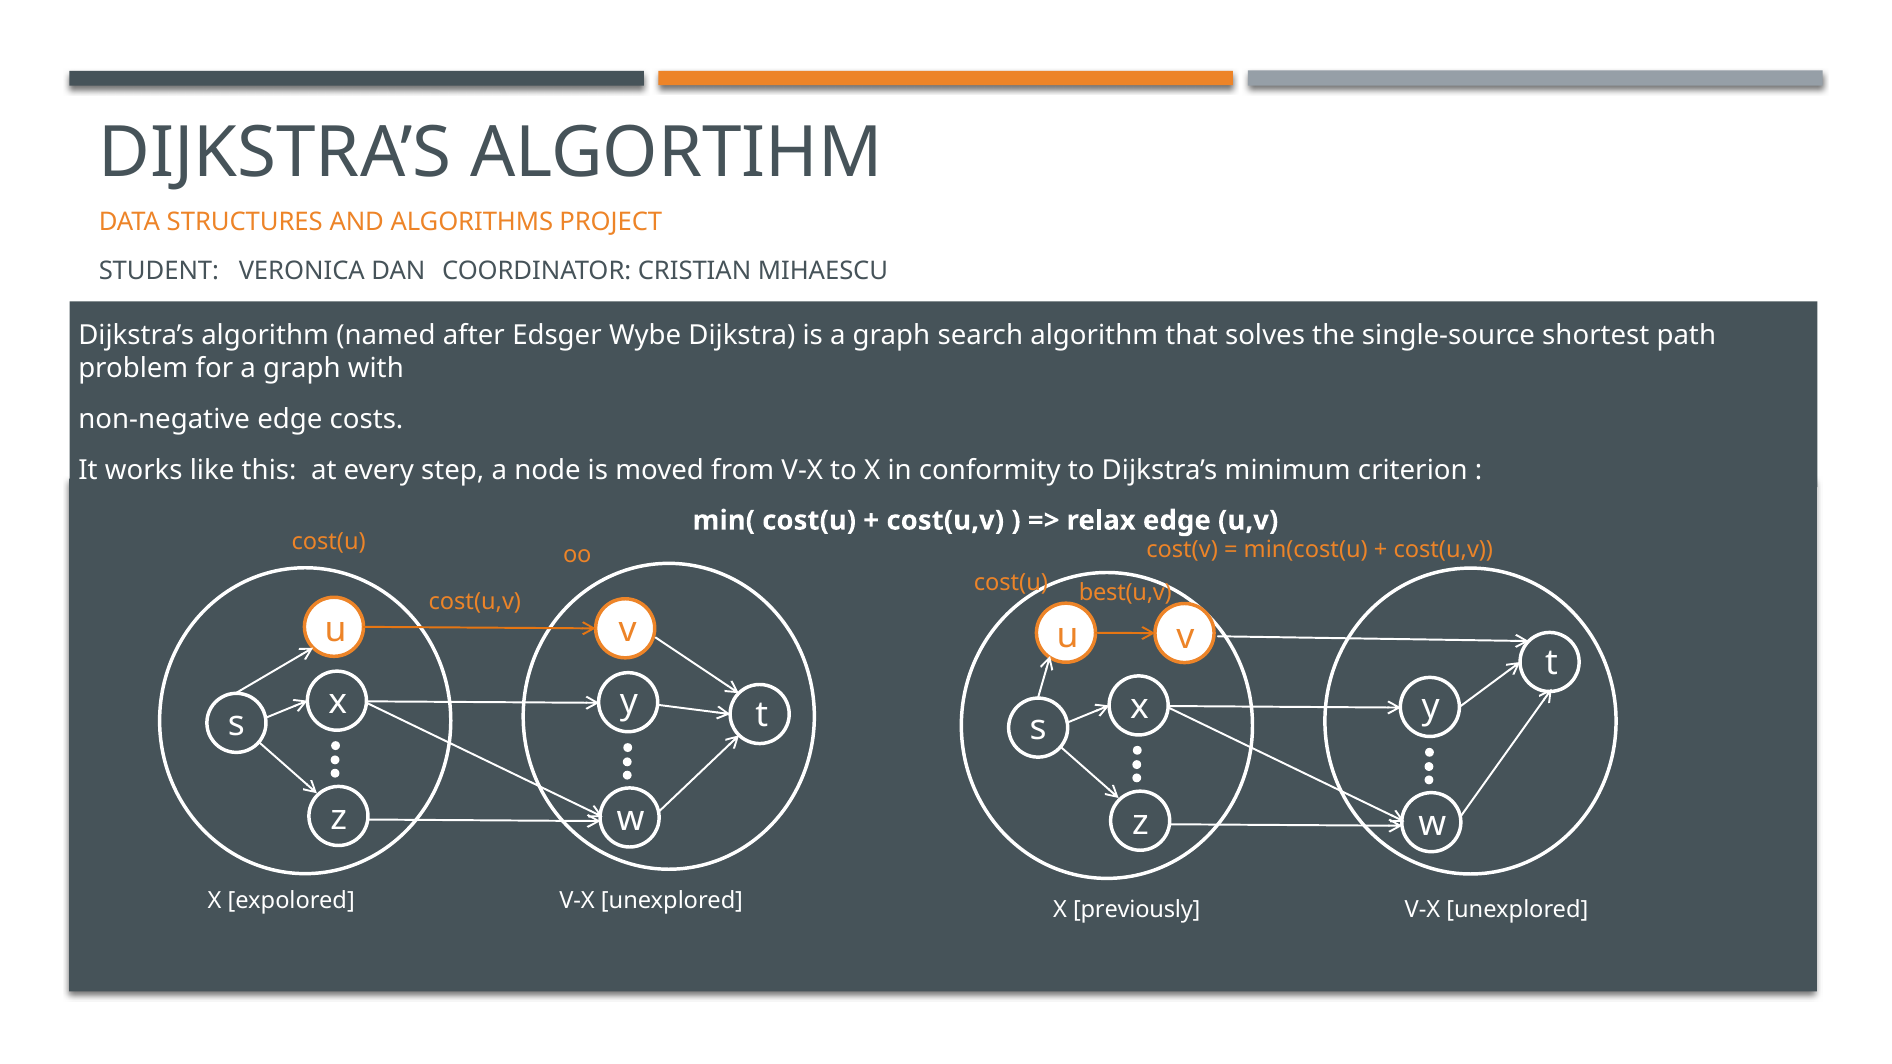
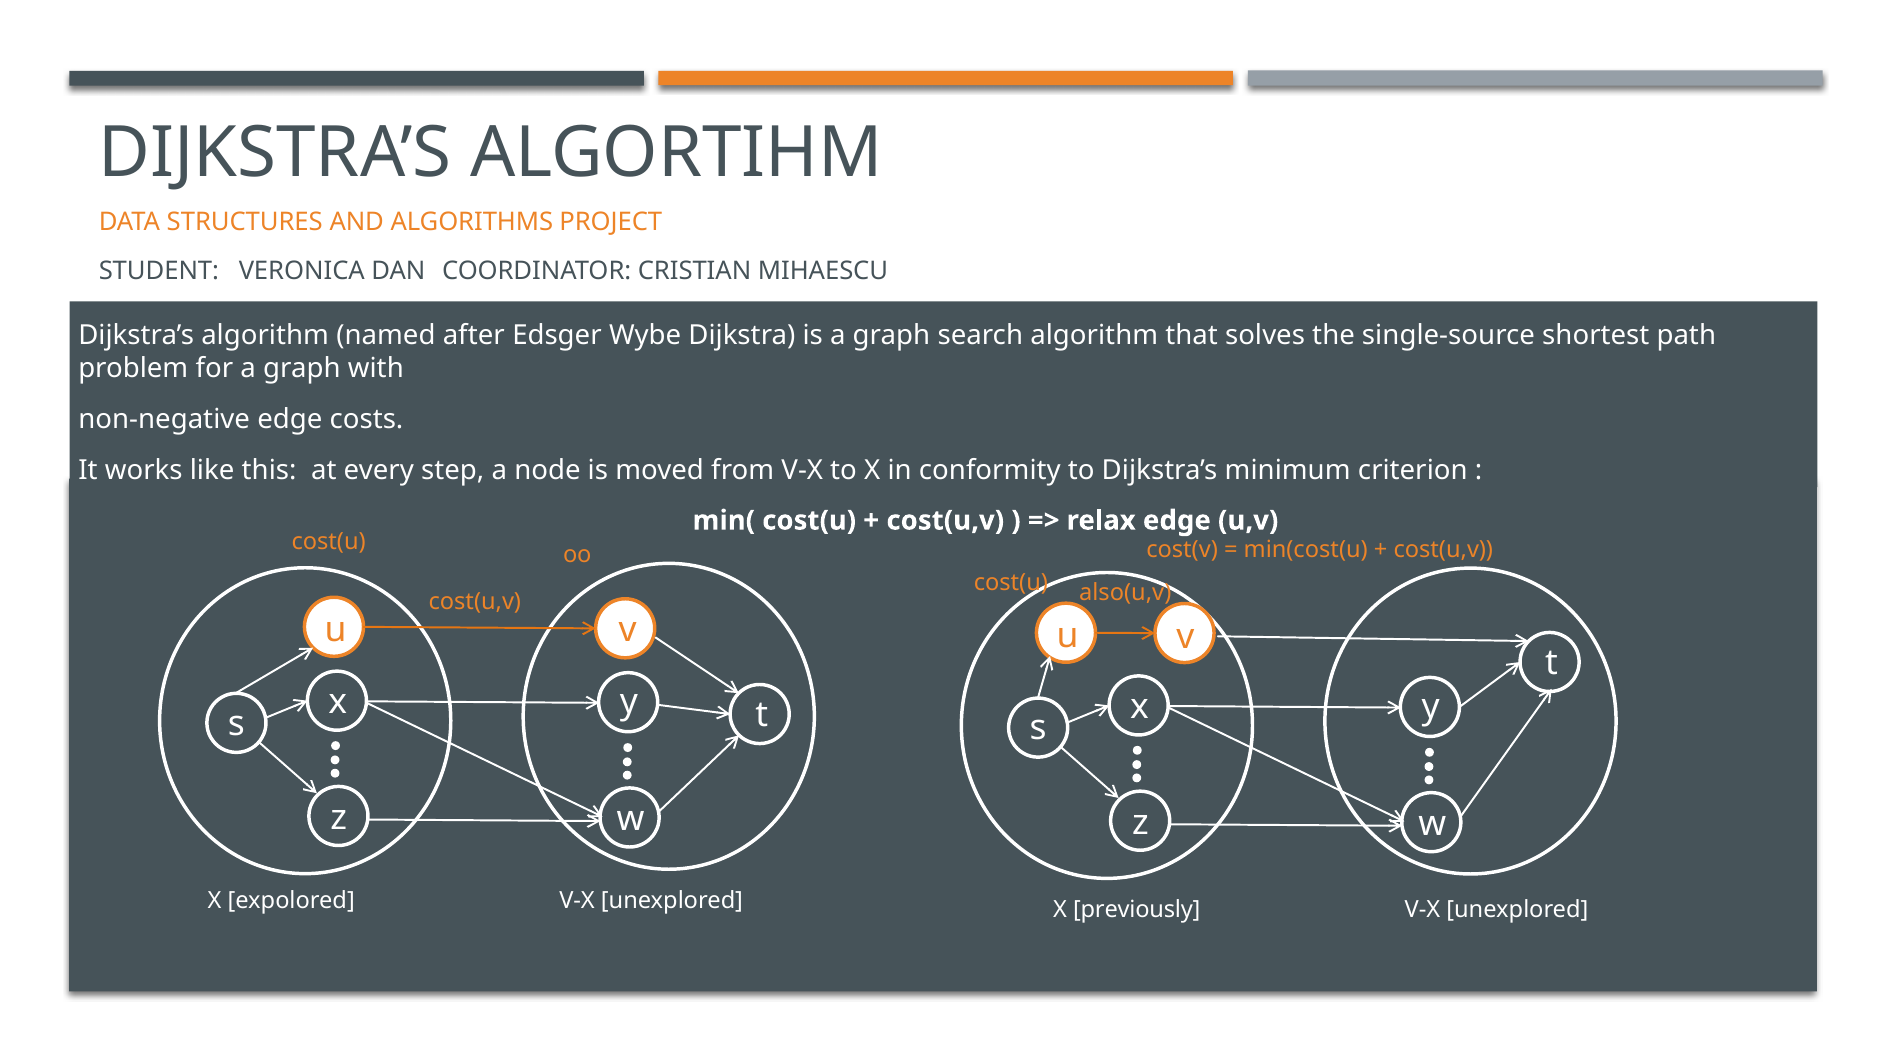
best(u,v: best(u,v -> also(u,v (1125, 593)
